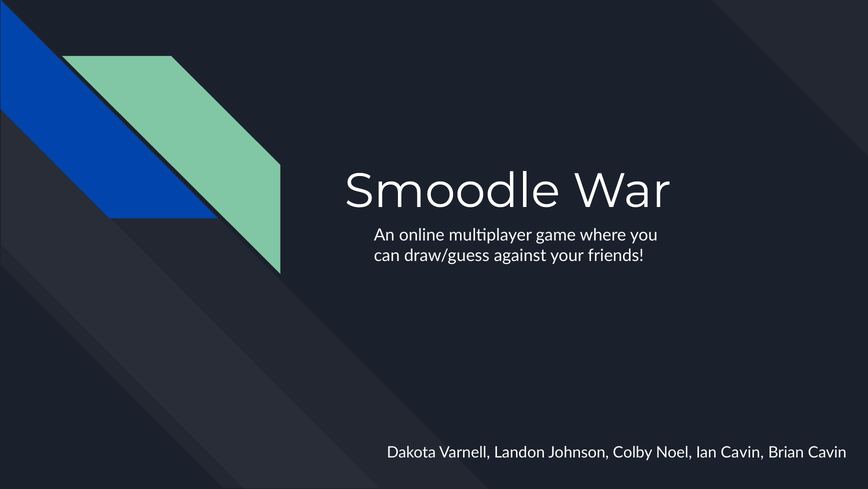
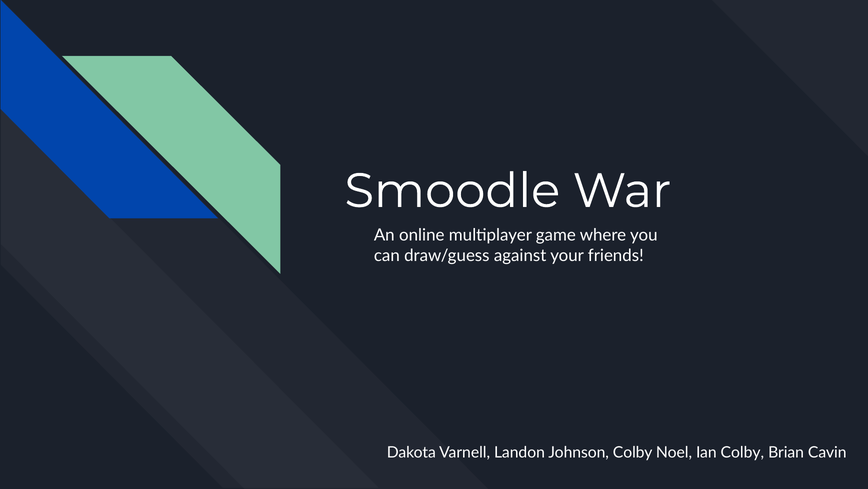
Ian Cavin: Cavin -> Colby (742, 452)
